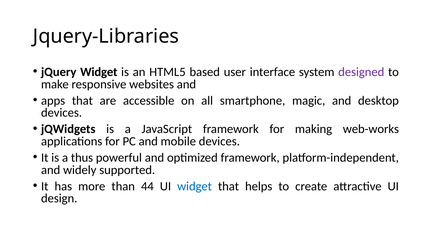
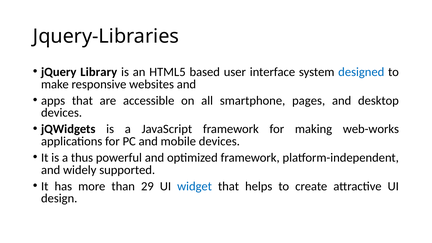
jQuery Widget: Widget -> Library (99, 72)
designed colour: purple -> blue (361, 72)
magic: magic -> pages (309, 101)
44: 44 -> 29 (147, 186)
